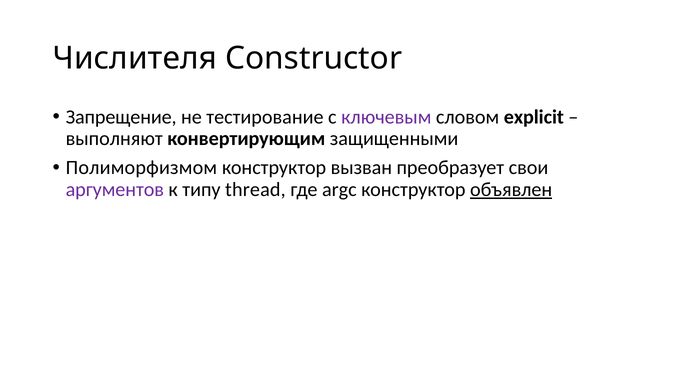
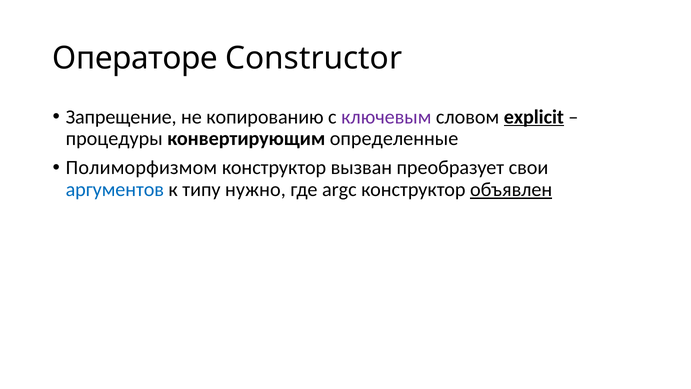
Числителя: Числителя -> Операторе (135, 58)
тестирование: тестирование -> копированию (265, 117)
explicit underline: none -> present (534, 117)
выполняют: выполняют -> процедуры (114, 139)
защищенными: защищенными -> определенные (394, 139)
аргументов colour: purple -> blue (115, 189)
thread: thread -> нужно (255, 189)
